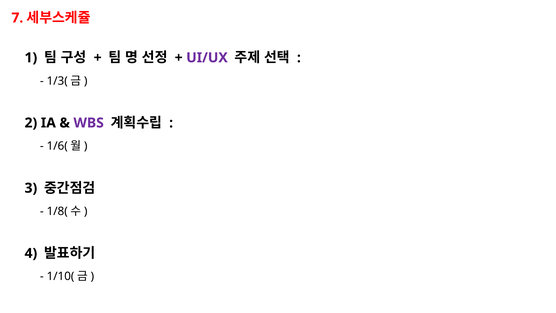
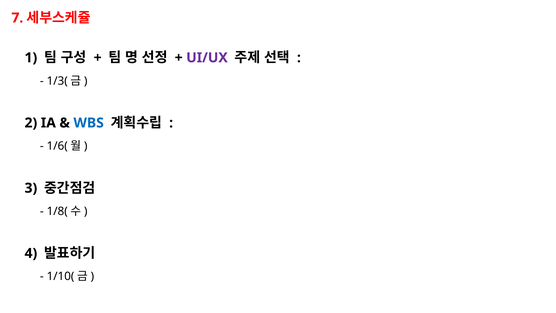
WBS colour: purple -> blue (89, 123)
